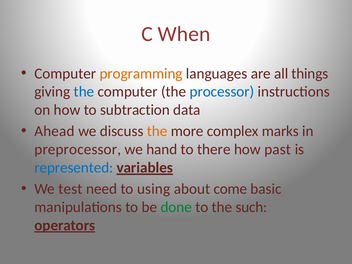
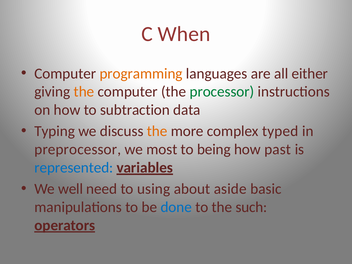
things: things -> either (310, 74)
the colour: blue -> orange (84, 92)
processor colour: blue -> green (222, 92)
Ahead: Ahead -> Typing (55, 131)
marks: marks -> typed (280, 131)
hand: hand -> most (162, 149)
there: there -> being (214, 149)
test: test -> well (71, 189)
come: come -> aside (230, 189)
done colour: green -> blue (176, 207)
